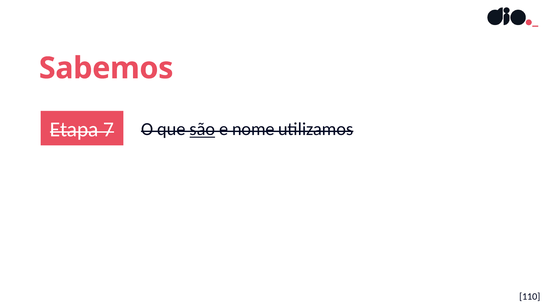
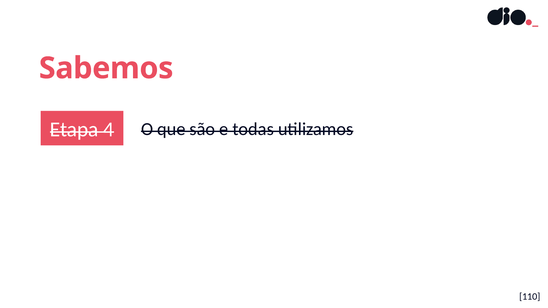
7: 7 -> 4 (109, 130)
são underline: present -> none (202, 129)
nome: nome -> todas (253, 129)
